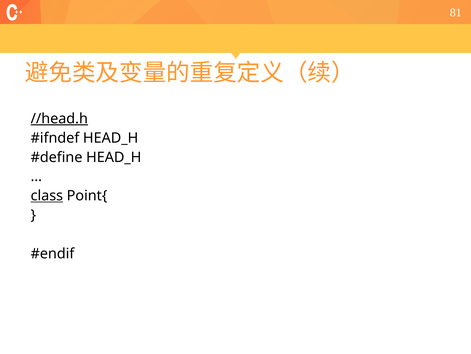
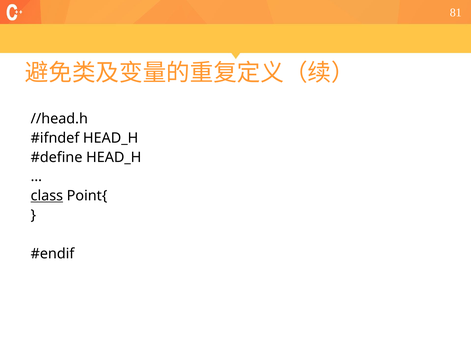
//head.h underline: present -> none (59, 118)
